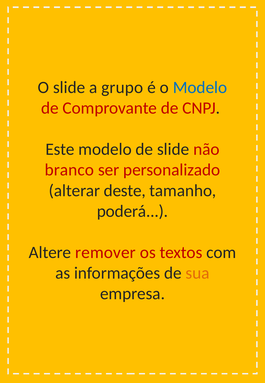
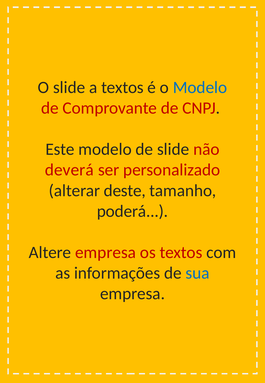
a grupo: grupo -> textos (122, 87)
branco: branco -> deverá (69, 170)
Altere remover: remover -> empresa (106, 252)
sua colour: orange -> blue (198, 273)
